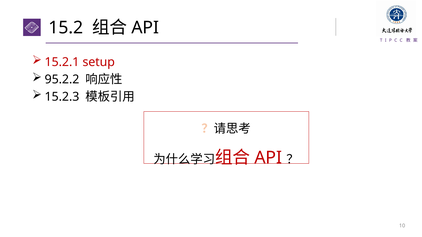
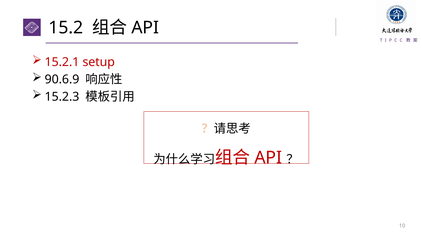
95.2.2: 95.2.2 -> 90.6.9 (62, 80)
